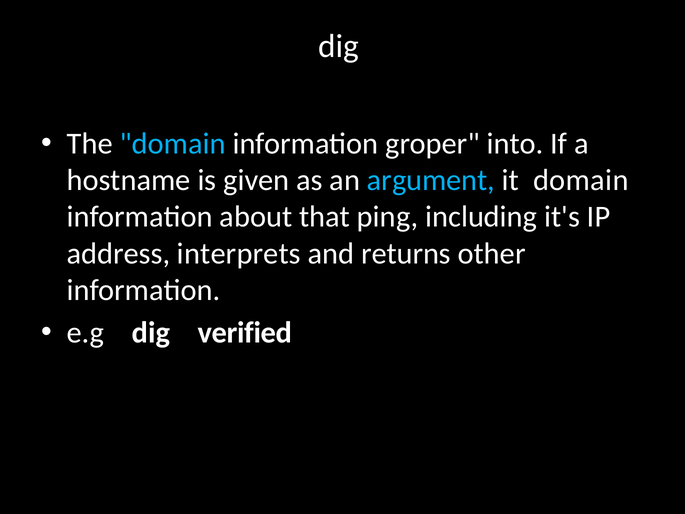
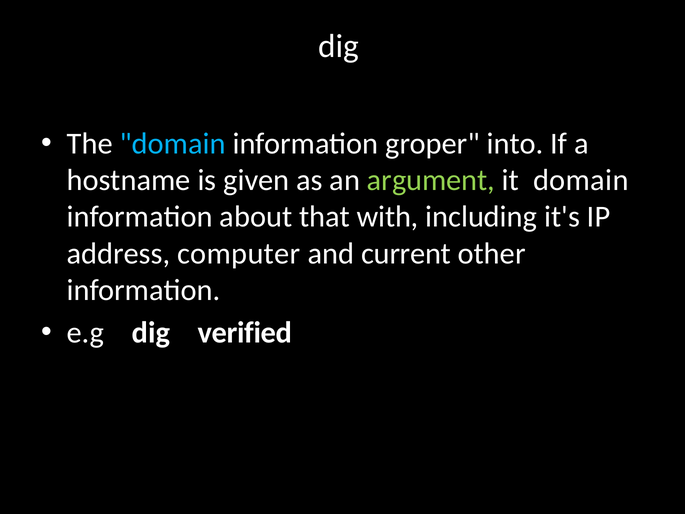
argument colour: light blue -> light green (431, 180)
ping: ping -> with (388, 217)
interprets: interprets -> computer (239, 253)
returns: returns -> current (406, 253)
